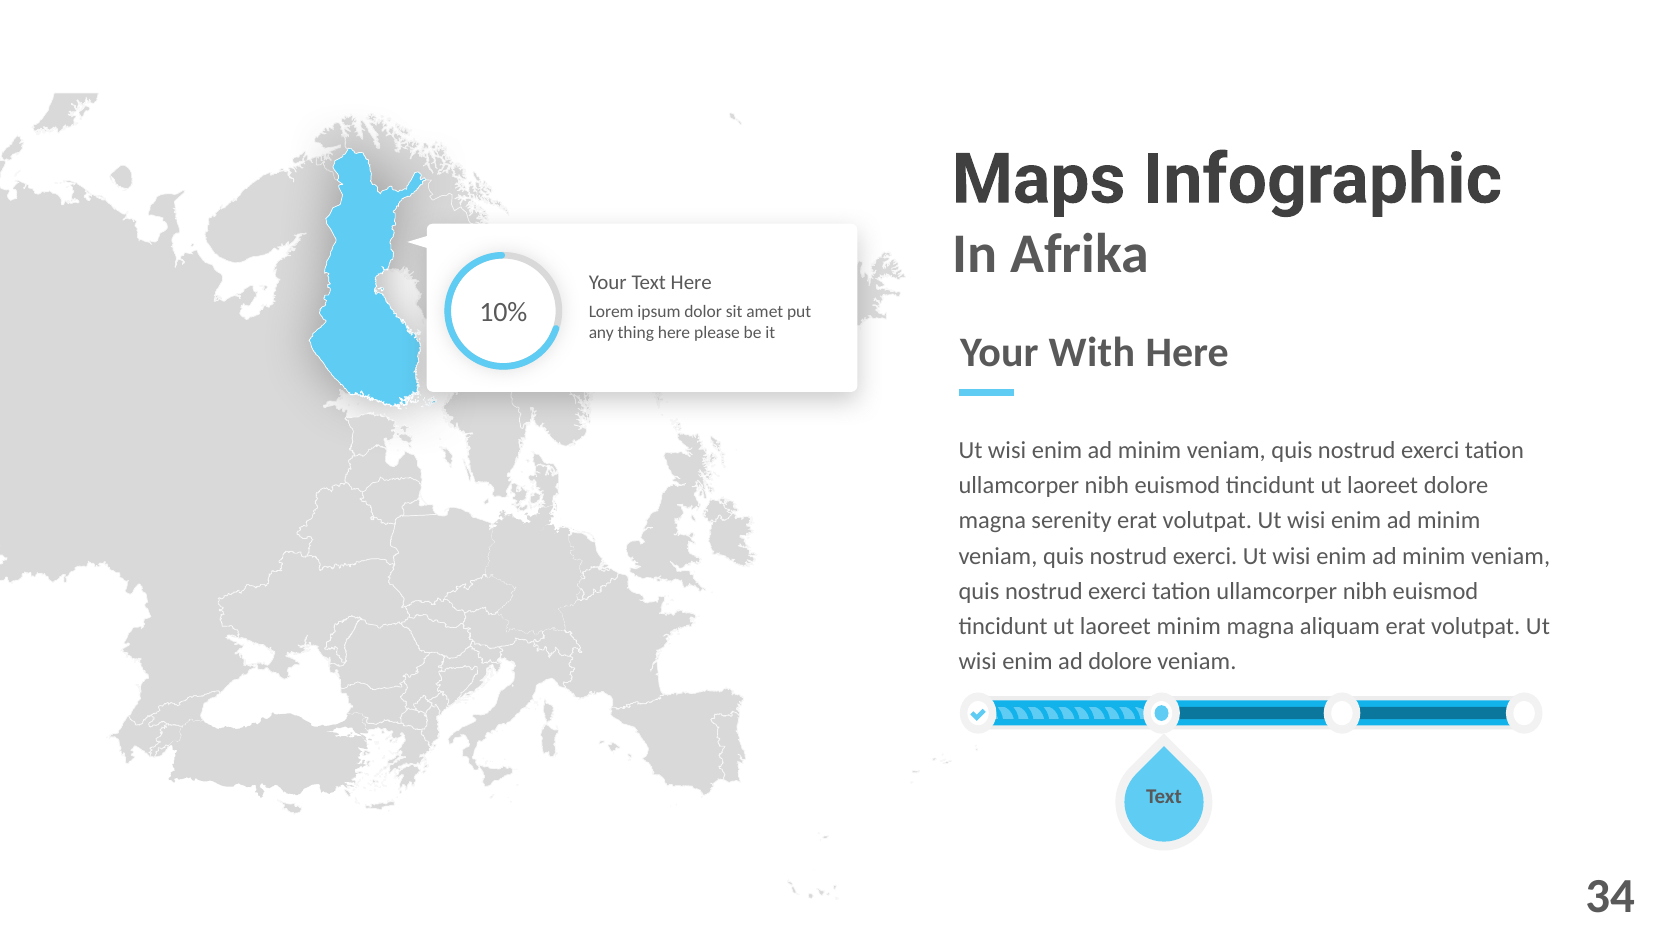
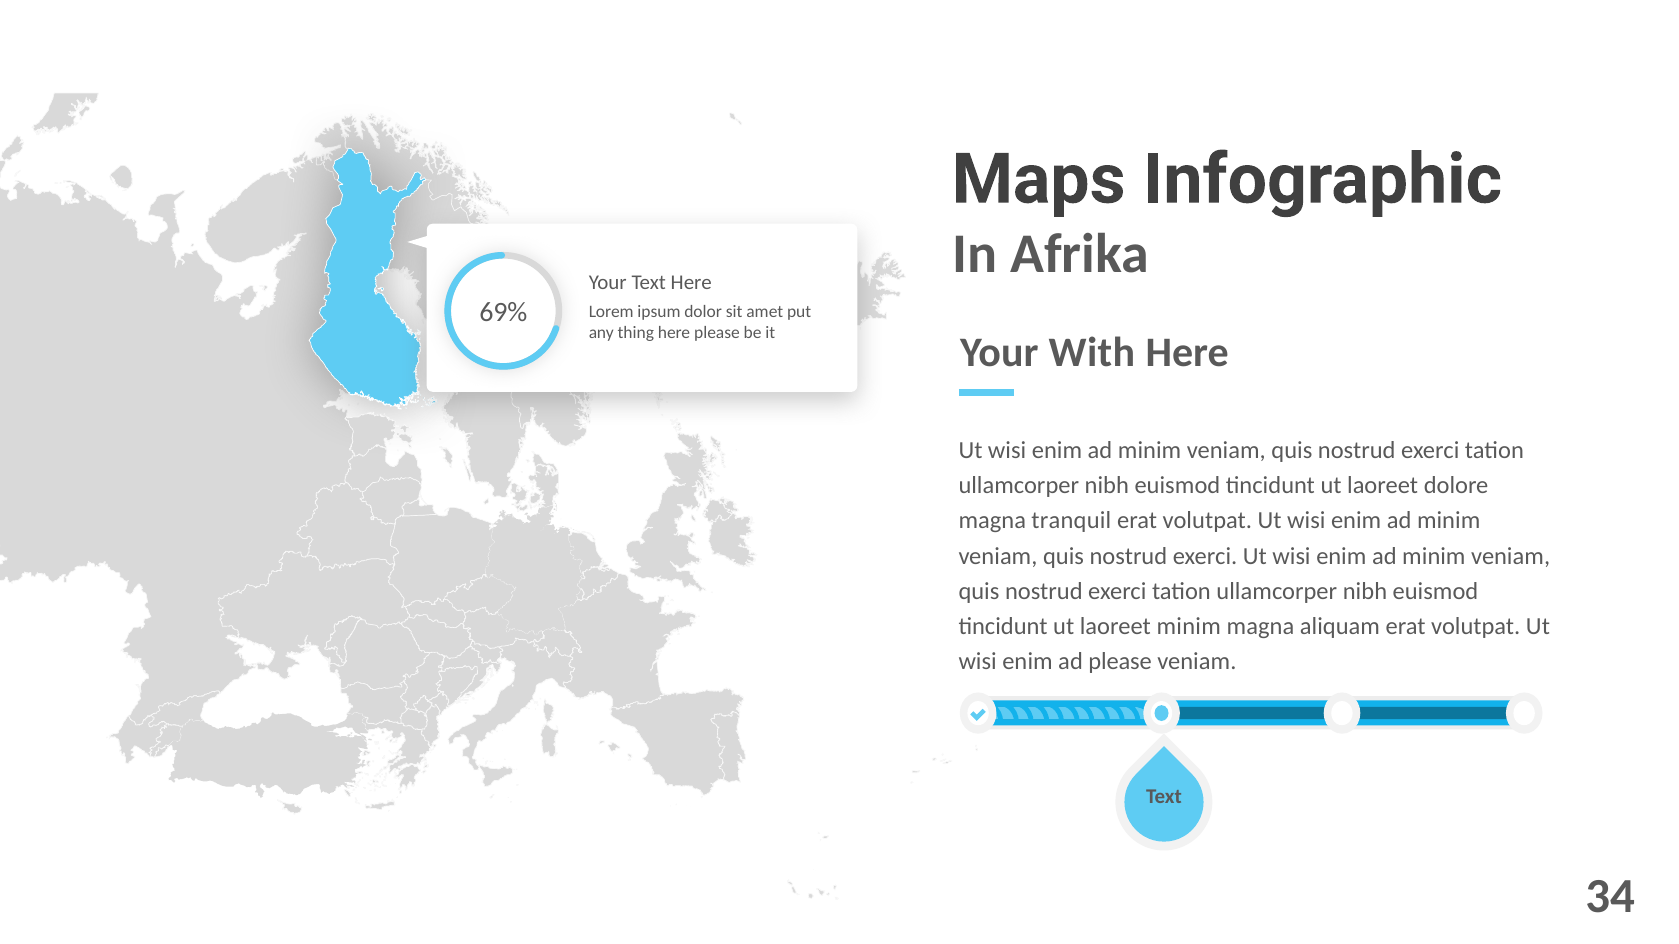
10%: 10% -> 69% (503, 313)
serenity: serenity -> tranquil (1071, 521)
ad dolore: dolore -> please (1120, 662)
